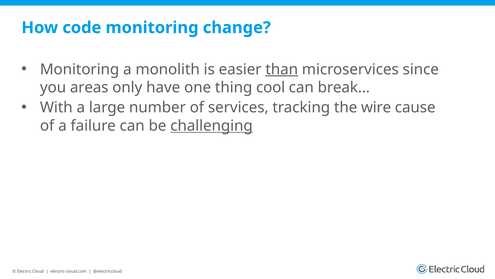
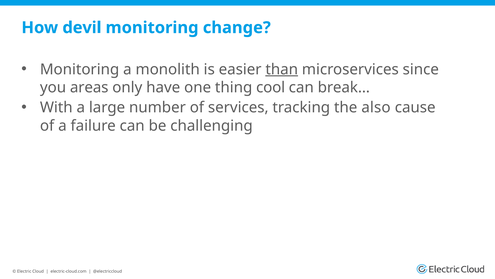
code: code -> devil (82, 28)
wire: wire -> also (376, 107)
challenging underline: present -> none (212, 126)
